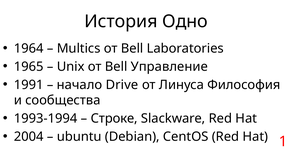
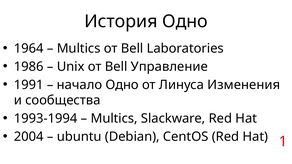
1965: 1965 -> 1986 (29, 67)
начало Drive: Drive -> Одно (122, 85)
Философия: Философия -> Изменения (244, 85)
Строке: Строке -> Multics (114, 119)
